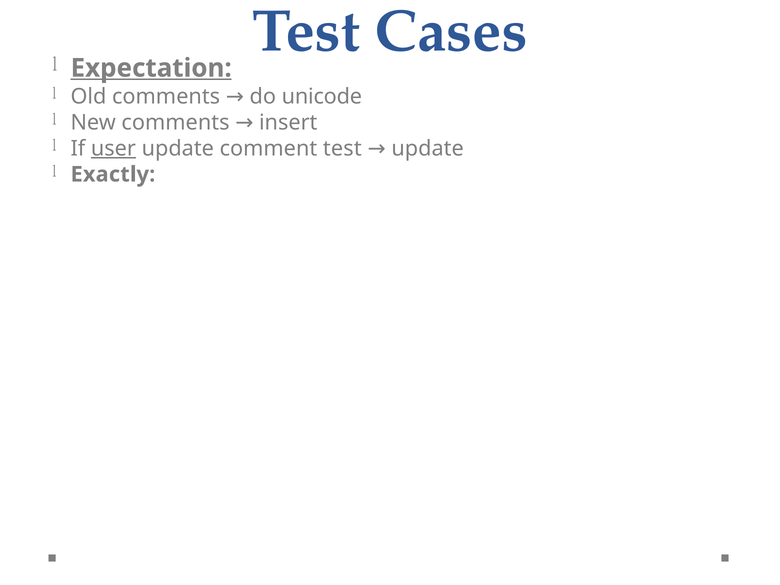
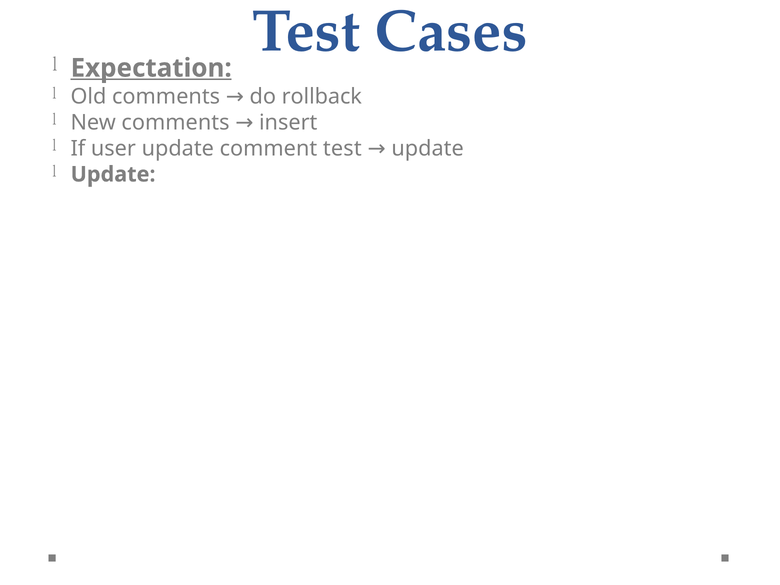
unicode: unicode -> rollback (322, 96)
user underline: present -> none (113, 148)
Exactly: Exactly -> Update (113, 174)
